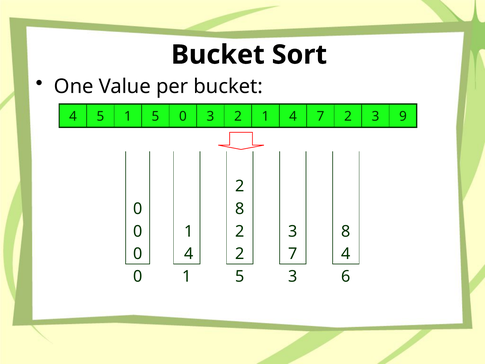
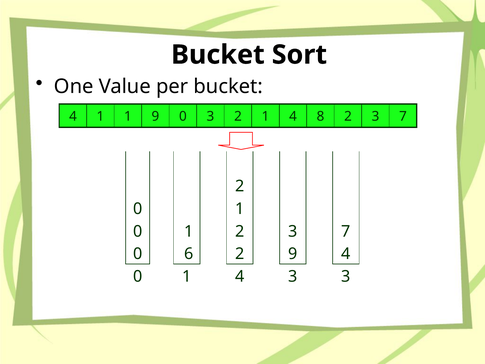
4 5: 5 -> 1 (100, 116)
5: 5 -> 9 (155, 116)
4 7: 7 -> 8 (320, 116)
9: 9 -> 7 (403, 116)
8: 8 -> 1 (240, 209)
1 2 3 8: 8 -> 7 (346, 231)
0 4: 4 -> 6 (189, 254)
2 7: 7 -> 9 (293, 254)
0 1 5: 5 -> 4 (240, 276)
3 6: 6 -> 3 (346, 276)
